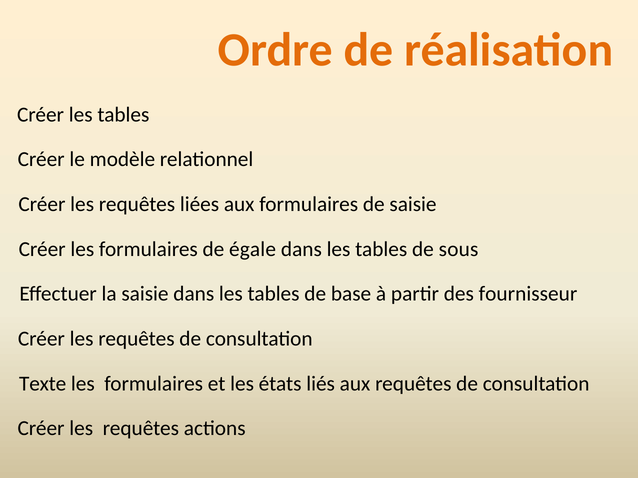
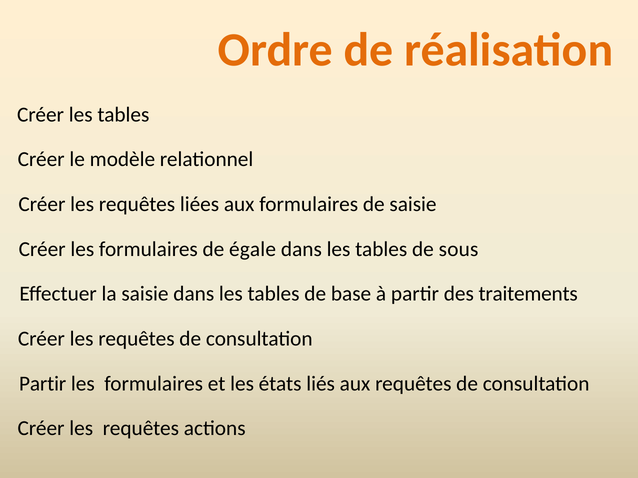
fournisseur: fournisseur -> traitements (528, 294)
Texte: Texte -> Partir (43, 384)
